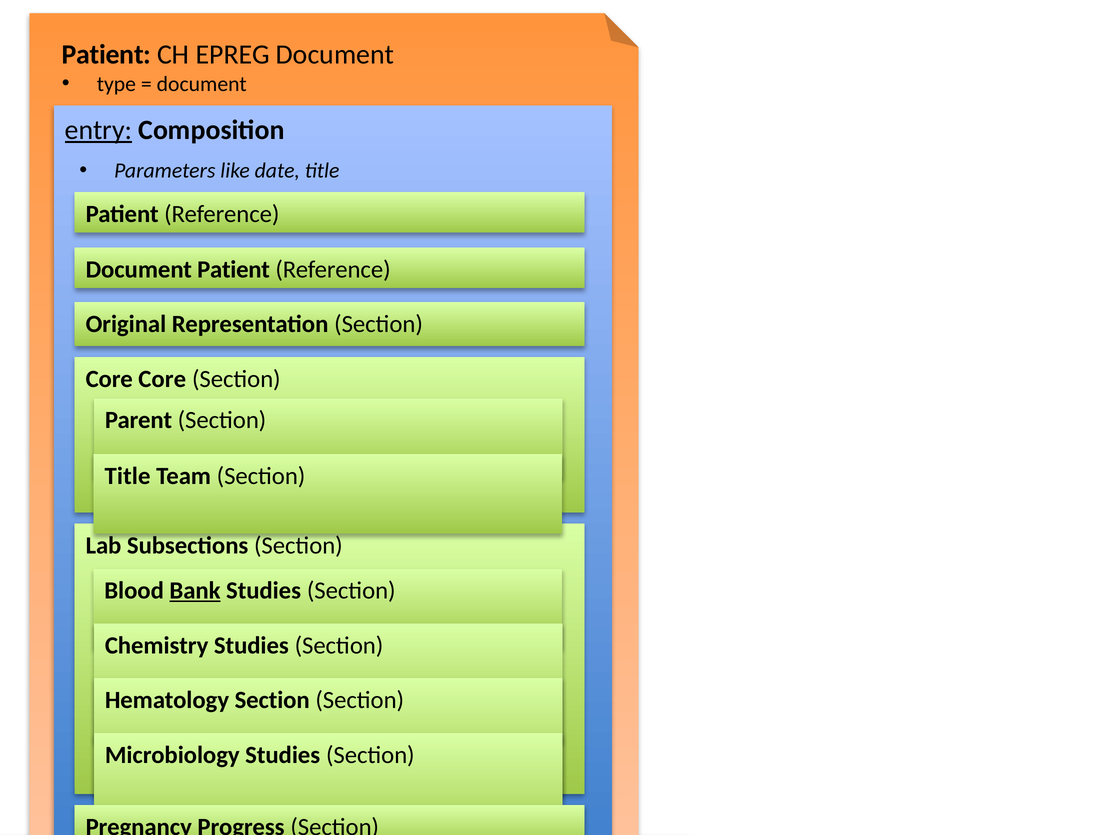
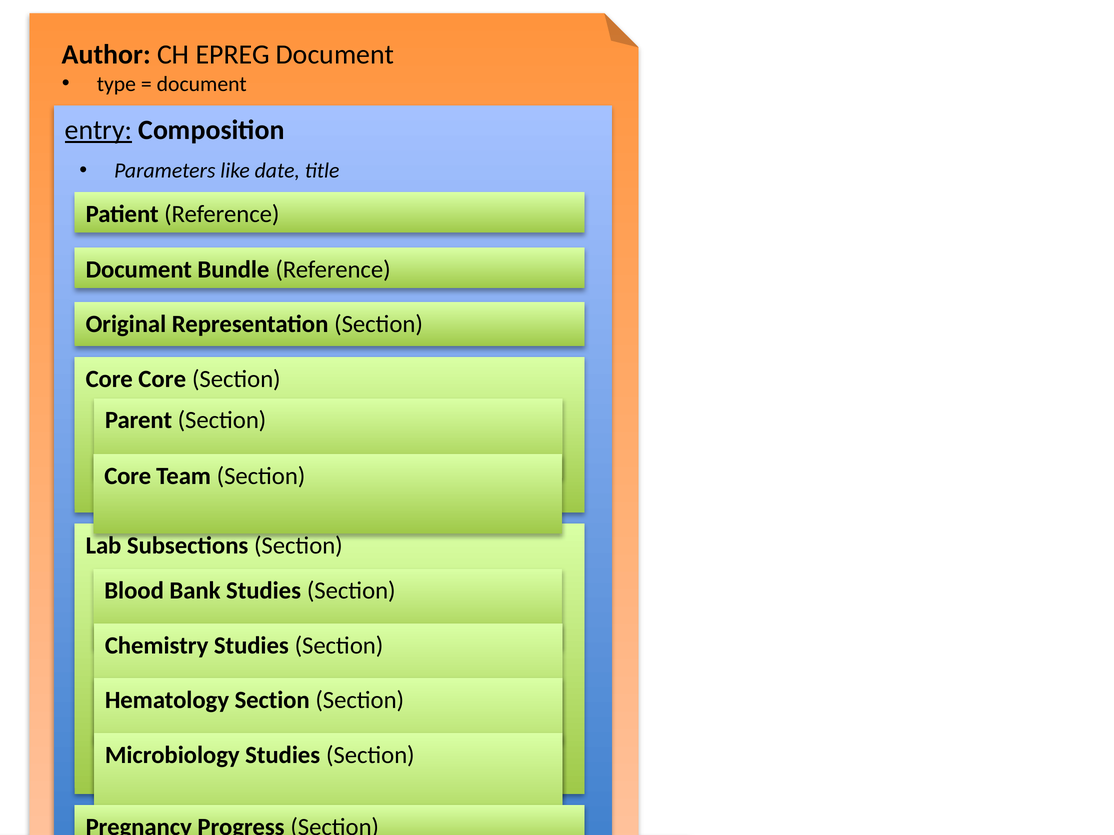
Patient: Patient -> Author (106, 55)
Document Patient: Patient -> Bundle (233, 270)
Title: Title -> Core (128, 476)
Bank underline: present -> none (195, 591)
